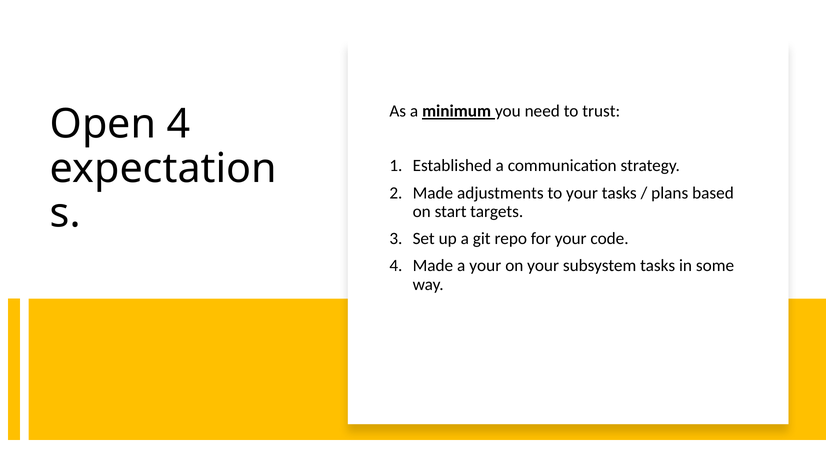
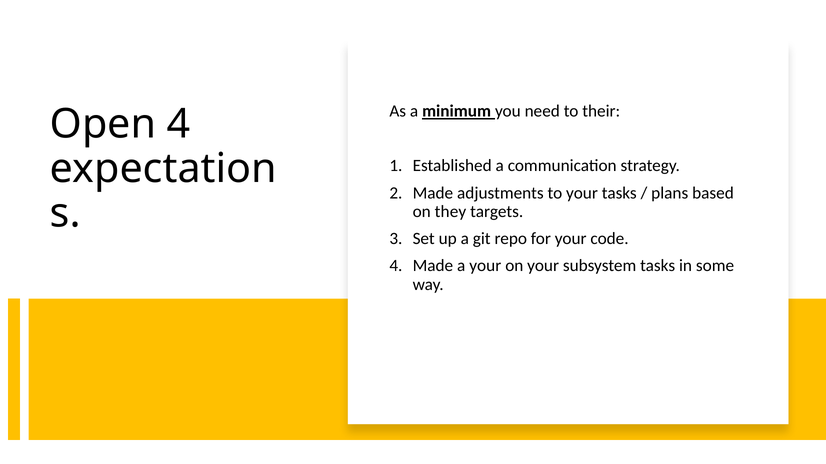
trust: trust -> their (601, 111)
start: start -> they (450, 212)
